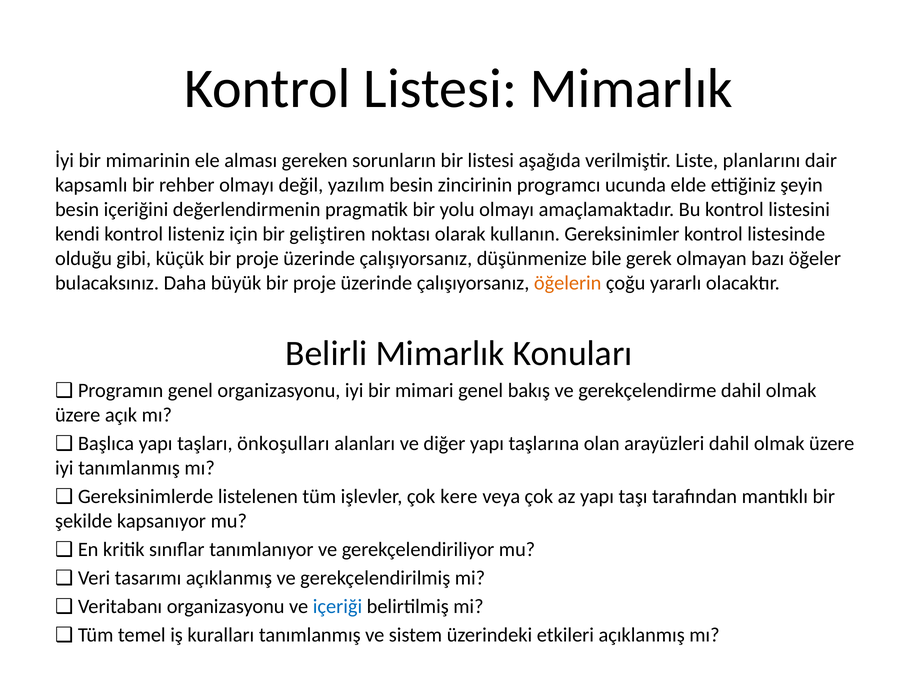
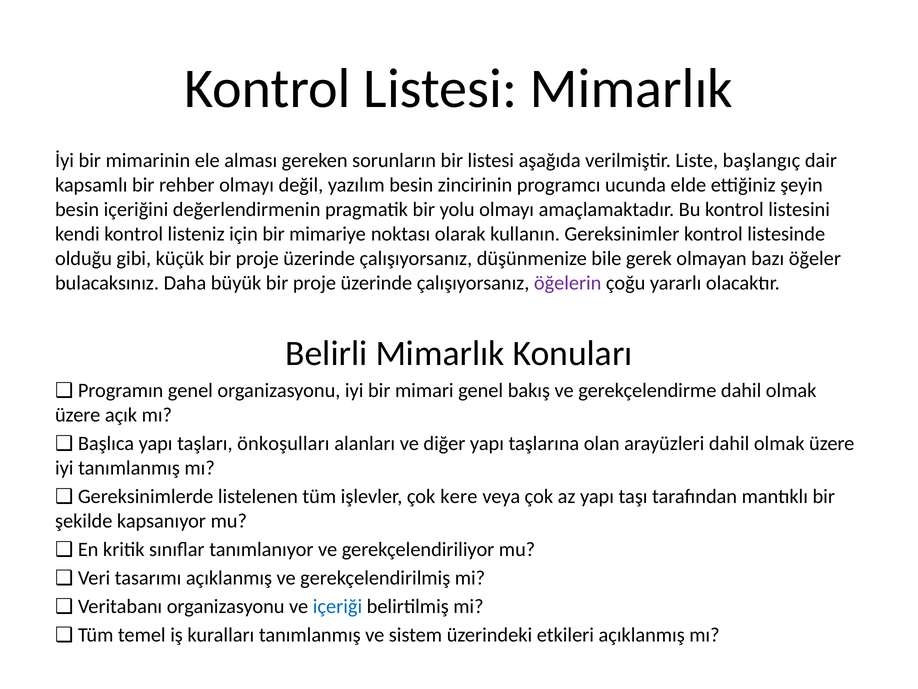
planlarını: planlarını -> başlangıç (761, 161)
geliştiren: geliştiren -> mimariye (328, 234)
öğelerin colour: orange -> purple (568, 283)
